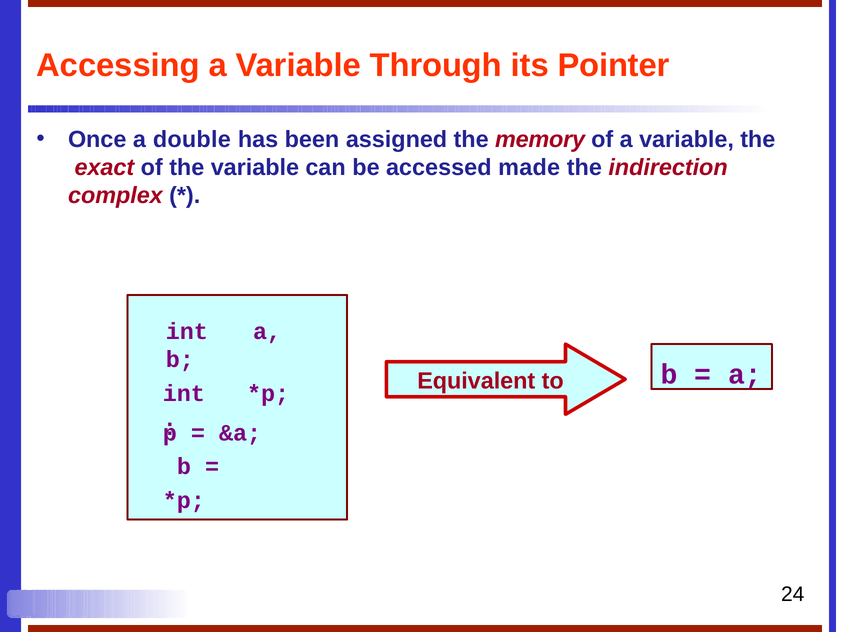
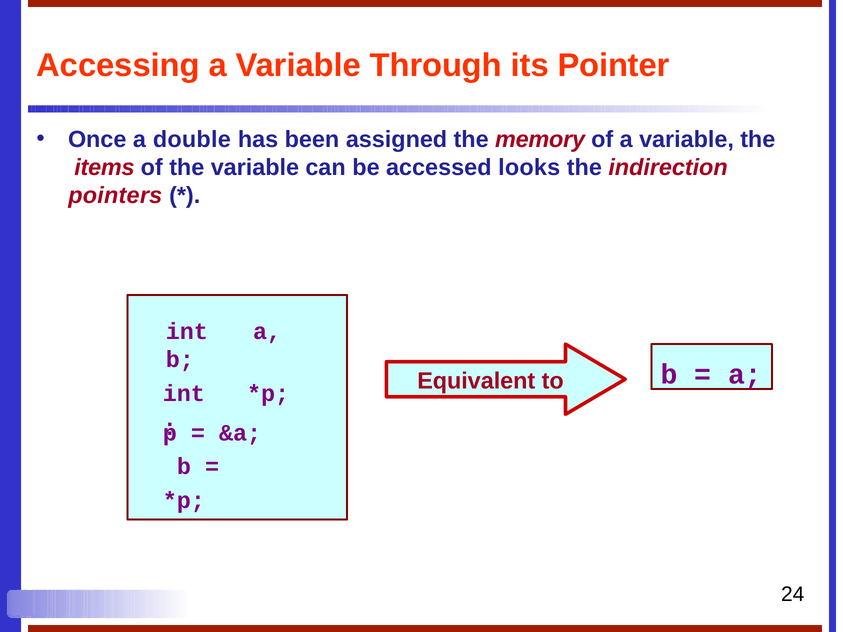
exact: exact -> items (104, 168)
made: made -> looks (529, 168)
complex: complex -> pointers (115, 196)
